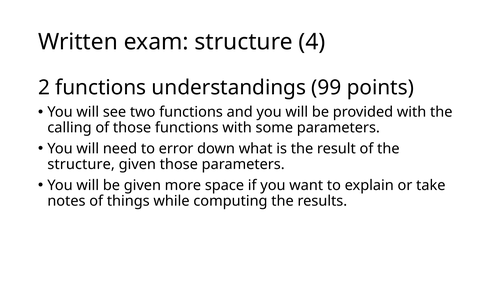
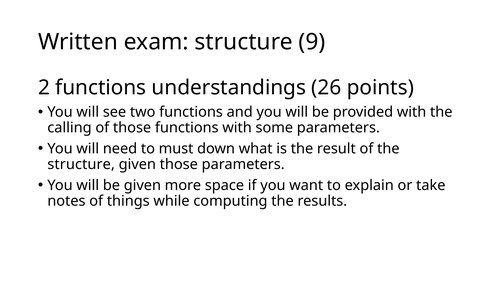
4: 4 -> 9 (312, 42)
99: 99 -> 26 (326, 88)
error: error -> must (176, 149)
